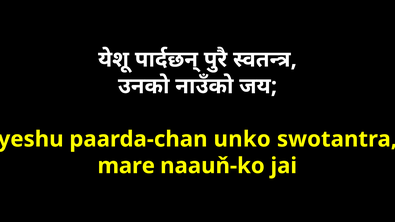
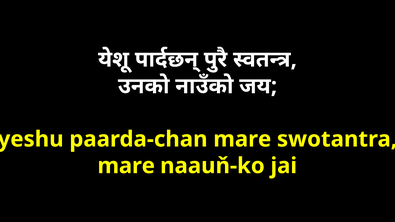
paarda-chan unko: unko -> mare (242, 139)
